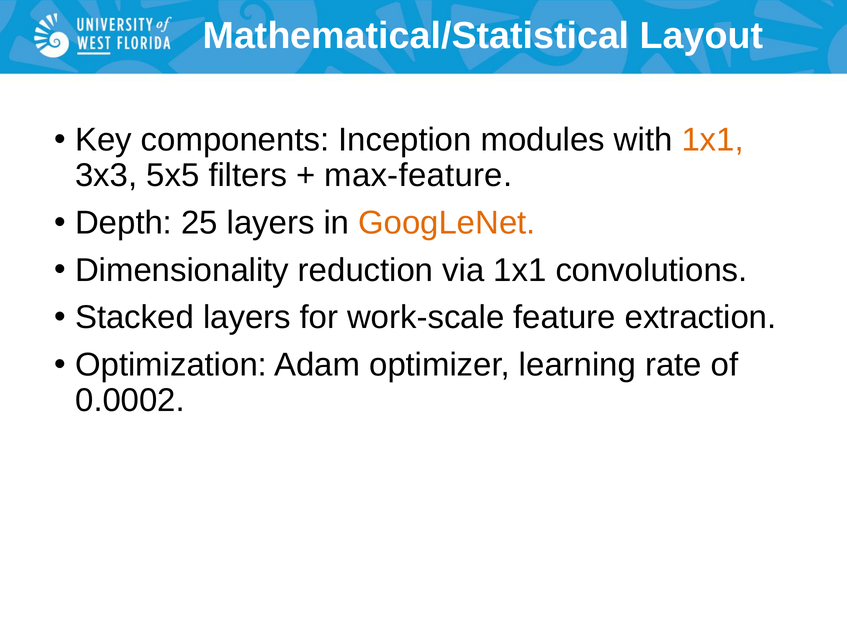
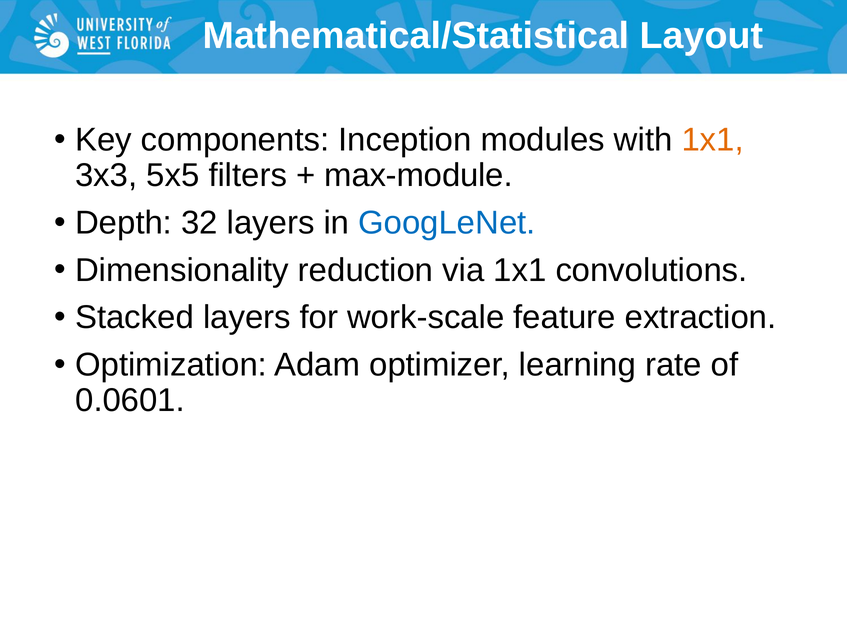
max-feature: max-feature -> max-module (419, 176)
25: 25 -> 32 (199, 223)
GoogLeNet colour: orange -> blue (447, 223)
0.0002: 0.0002 -> 0.0601 (130, 401)
